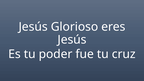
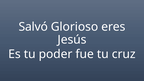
Jesús: Jesús -> Salvó (33, 27)
